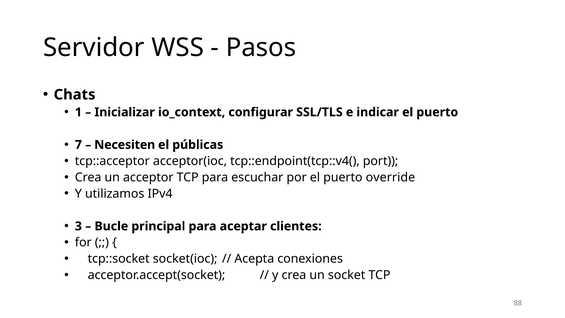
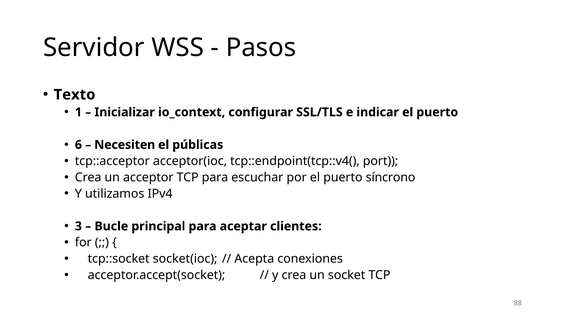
Chats: Chats -> Texto (75, 95)
7: 7 -> 6 (78, 145)
override: override -> síncrono (391, 177)
